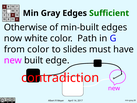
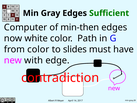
Otherwise: Otherwise -> Computer (26, 27)
min-built: min-built -> min-then (80, 27)
built: built -> with (34, 60)
